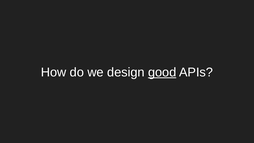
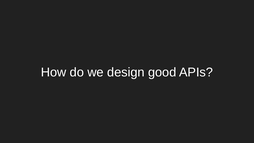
good underline: present -> none (162, 72)
